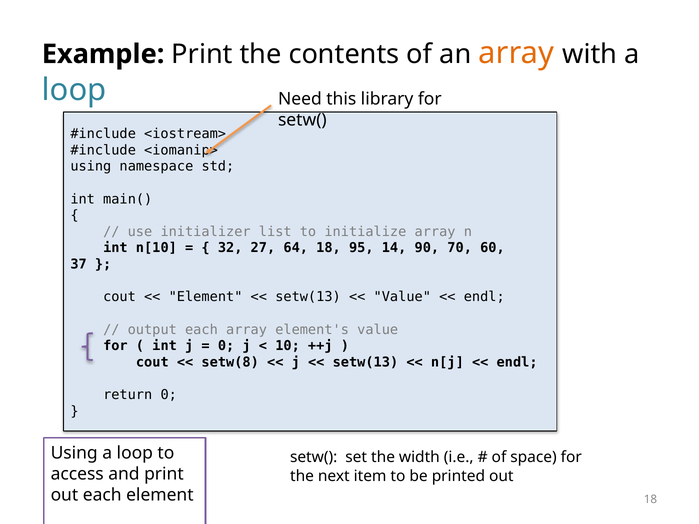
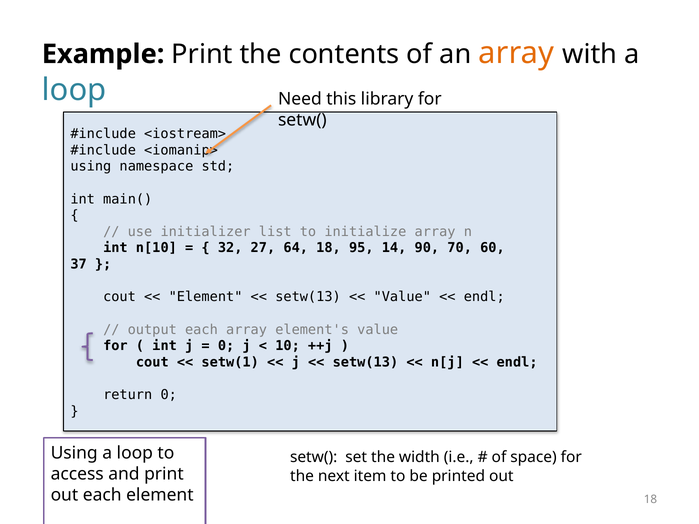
setw(8: setw(8 -> setw(1 (230, 362)
